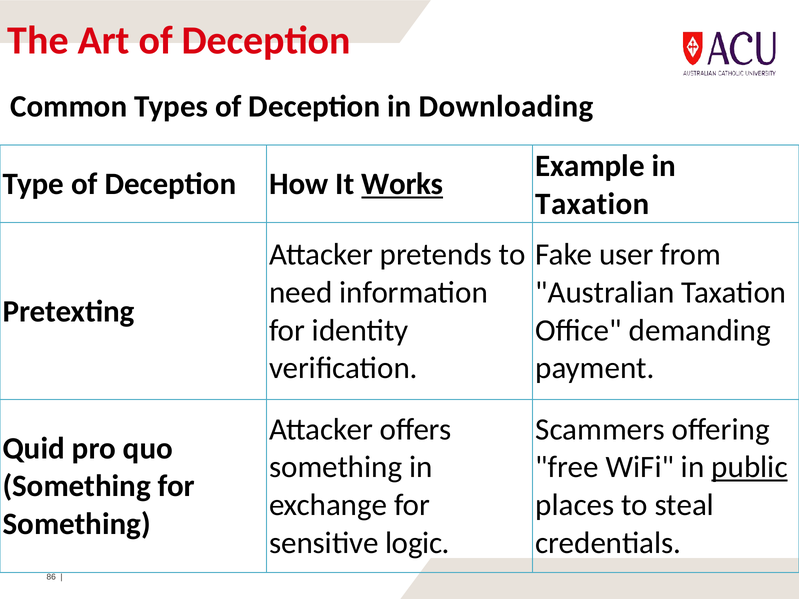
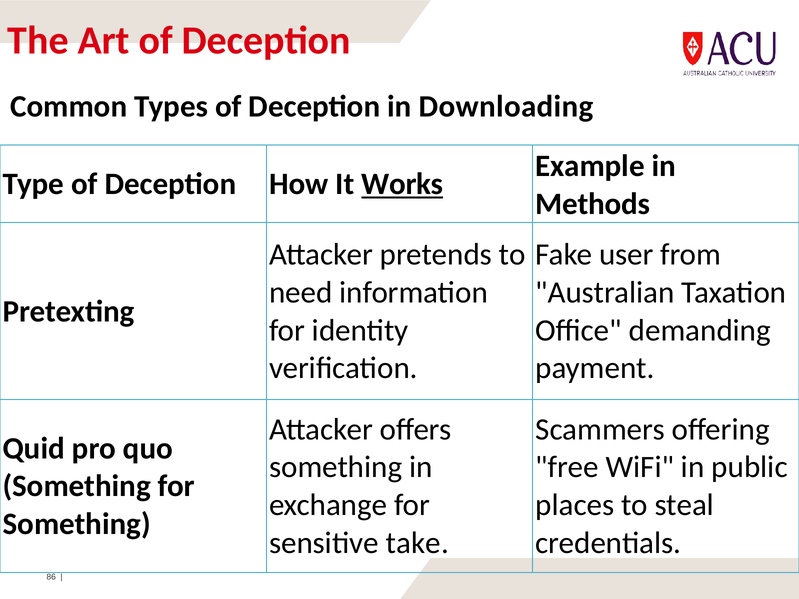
Taxation: Taxation -> Methods (593, 204)
public underline: present -> none (750, 467)
logic: logic -> take (417, 543)
